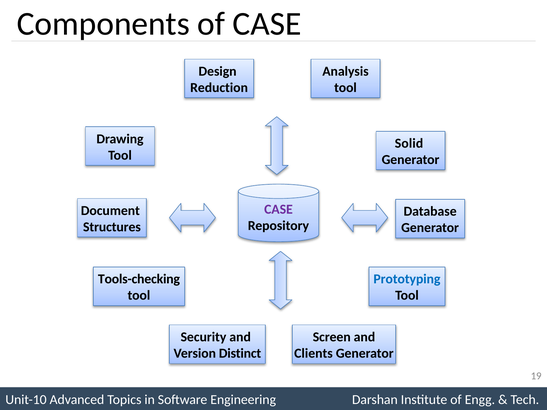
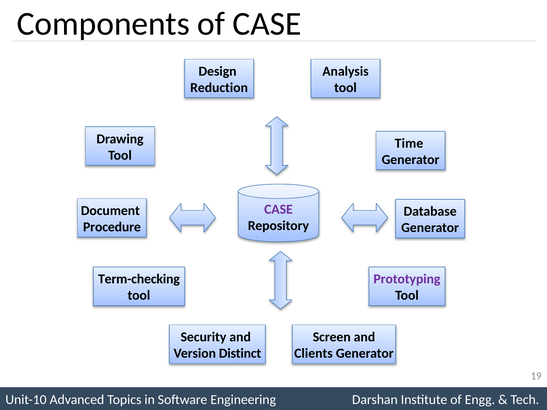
Solid: Solid -> Time (409, 143)
Structures: Structures -> Procedure (112, 227)
Tools-checking: Tools-checking -> Term-checking (139, 279)
Prototyping colour: blue -> purple (407, 279)
